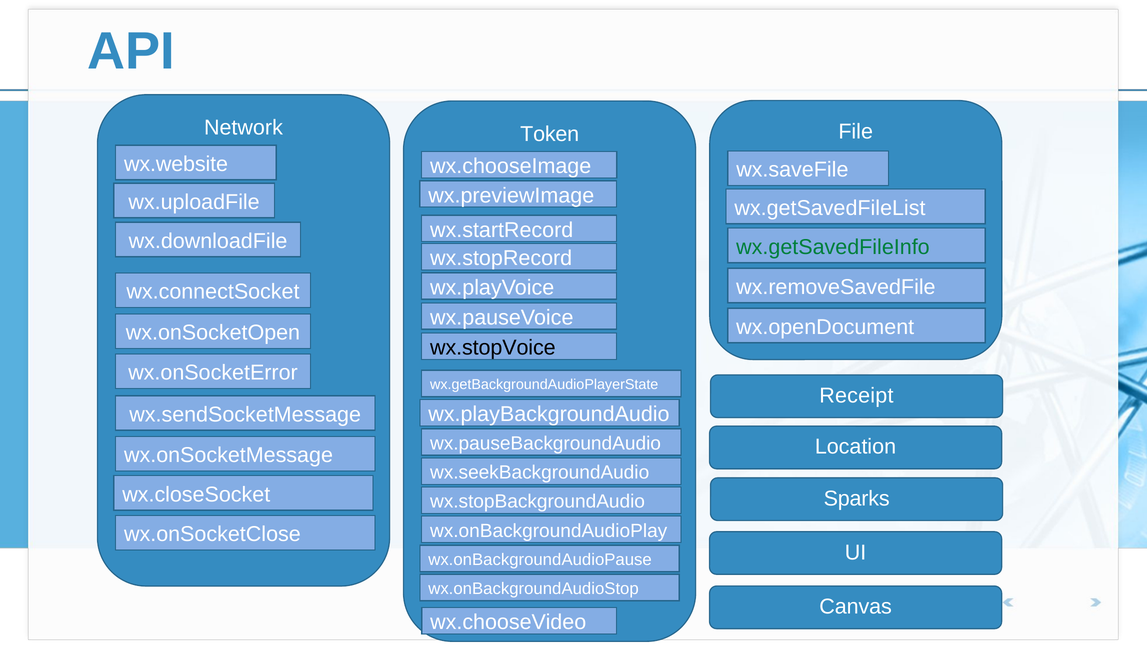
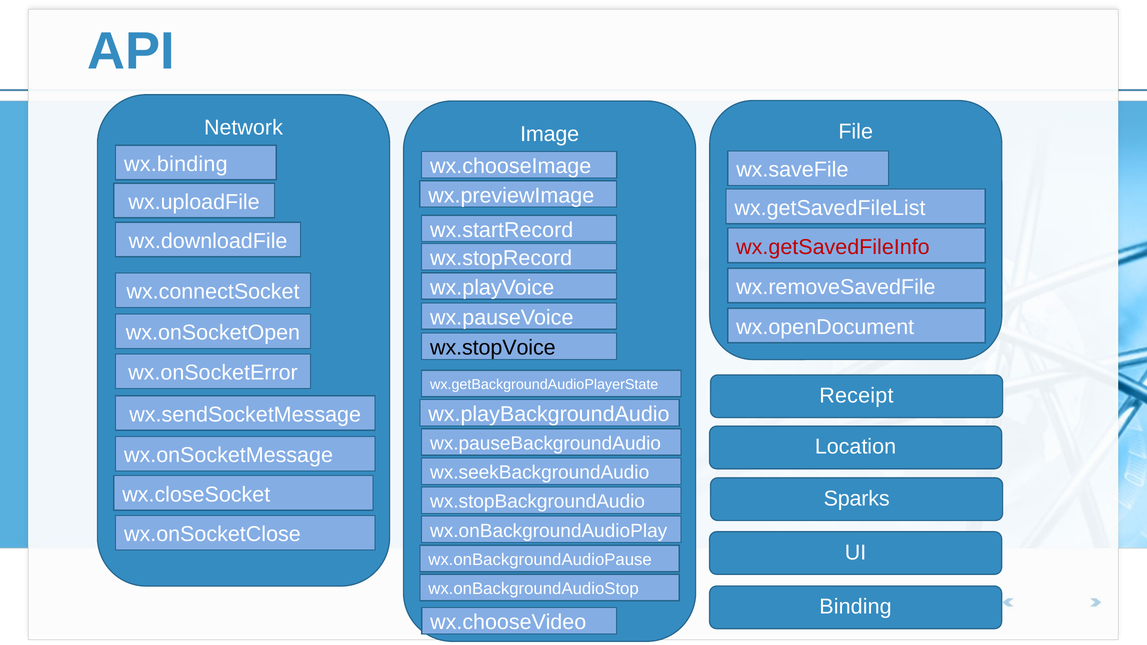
Token: Token -> Image (550, 134)
wx.website: wx.website -> wx.binding (176, 164)
wx.getSavedFileInfo colour: green -> red (833, 247)
Canvas: Canvas -> Binding (856, 607)
